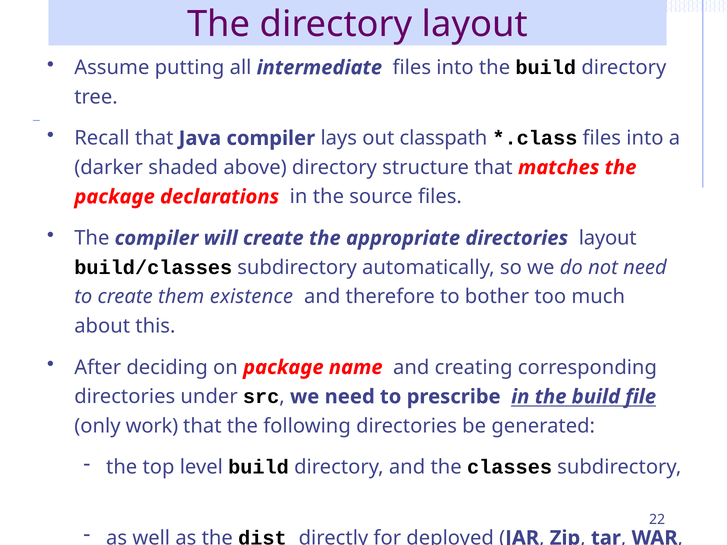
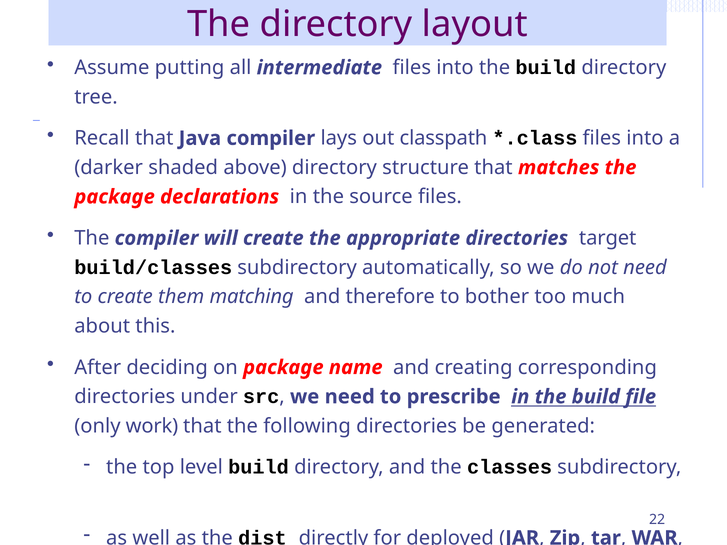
directories layout: layout -> target (608, 238)
existence: existence -> matching (252, 297)
